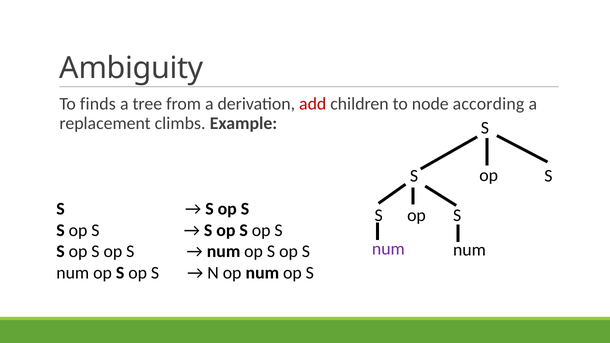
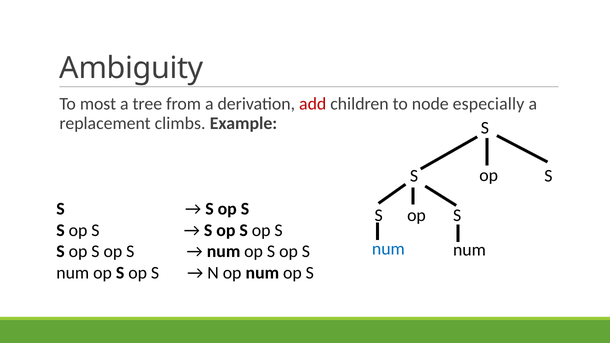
finds: finds -> most (98, 104)
according: according -> especially (489, 104)
num colour: purple -> blue (388, 249)
